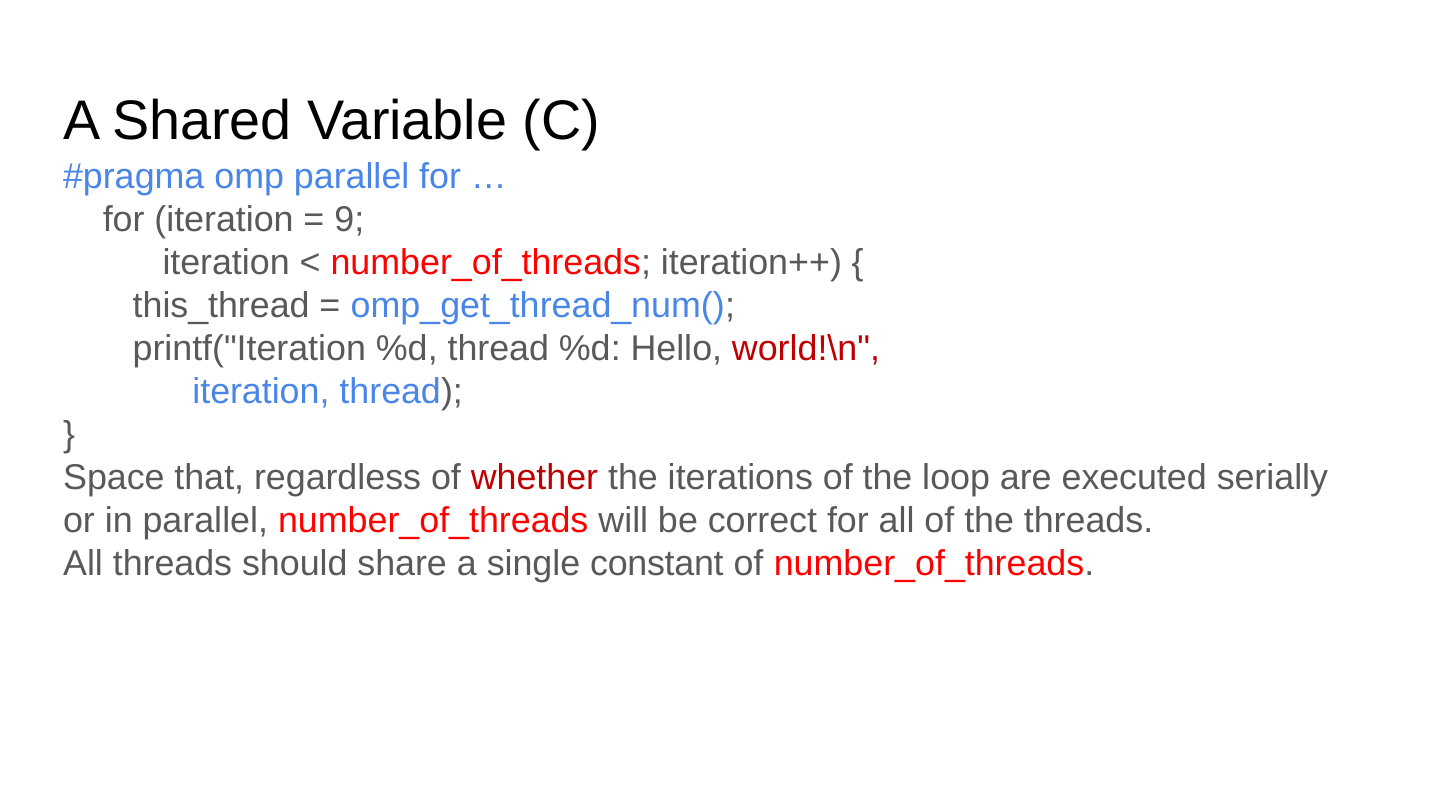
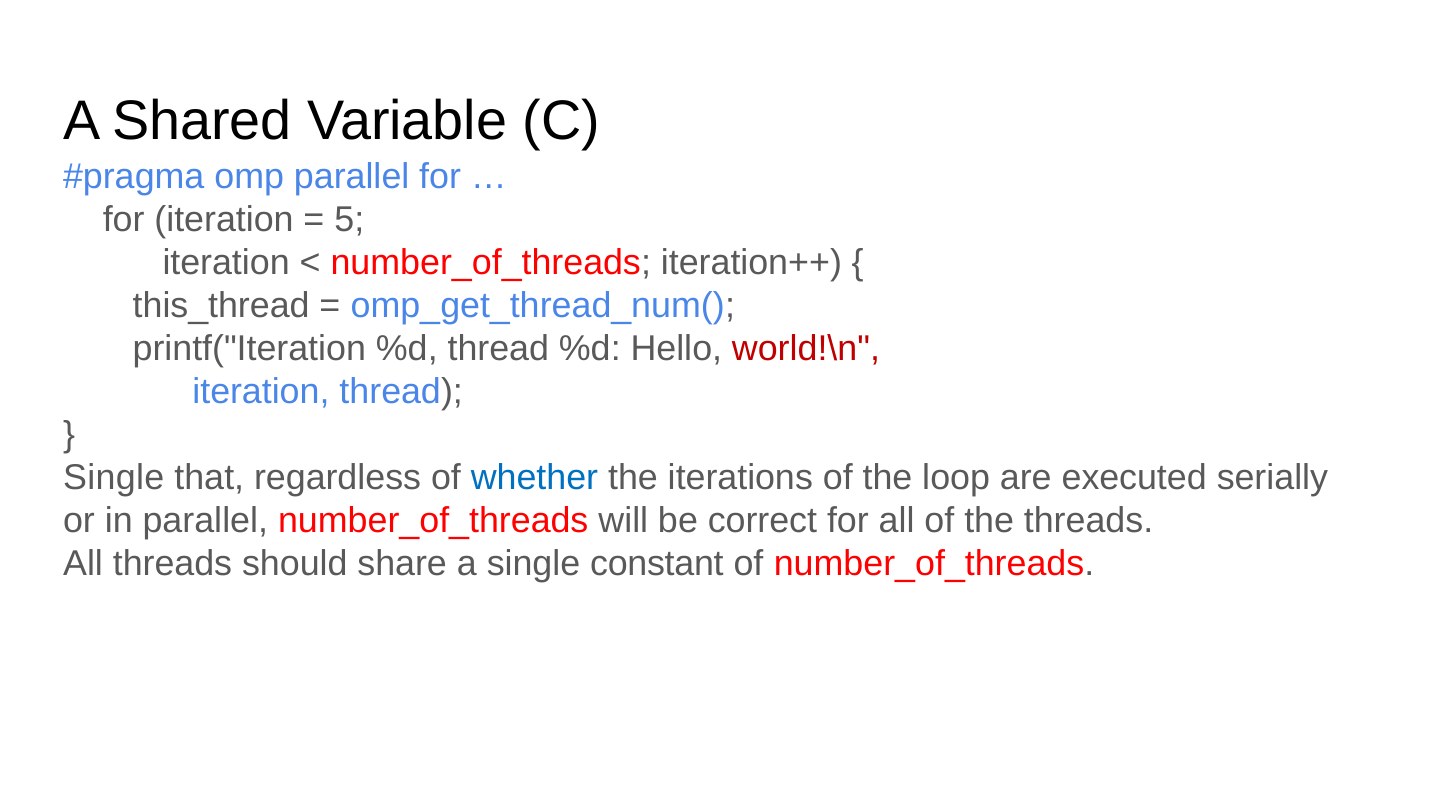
9: 9 -> 5 (349, 220)
Space: Space -> Single (114, 478)
whether colour: red -> blue (534, 478)
